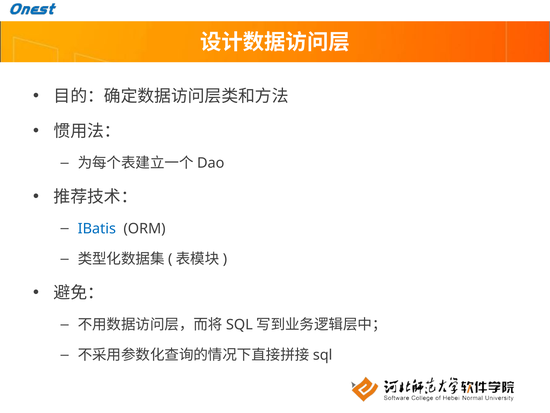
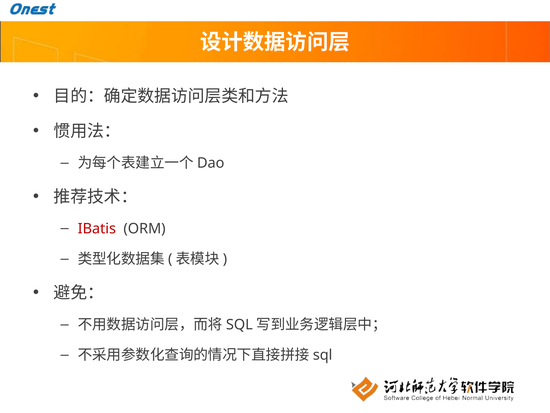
IBatis colour: blue -> red (97, 228)
